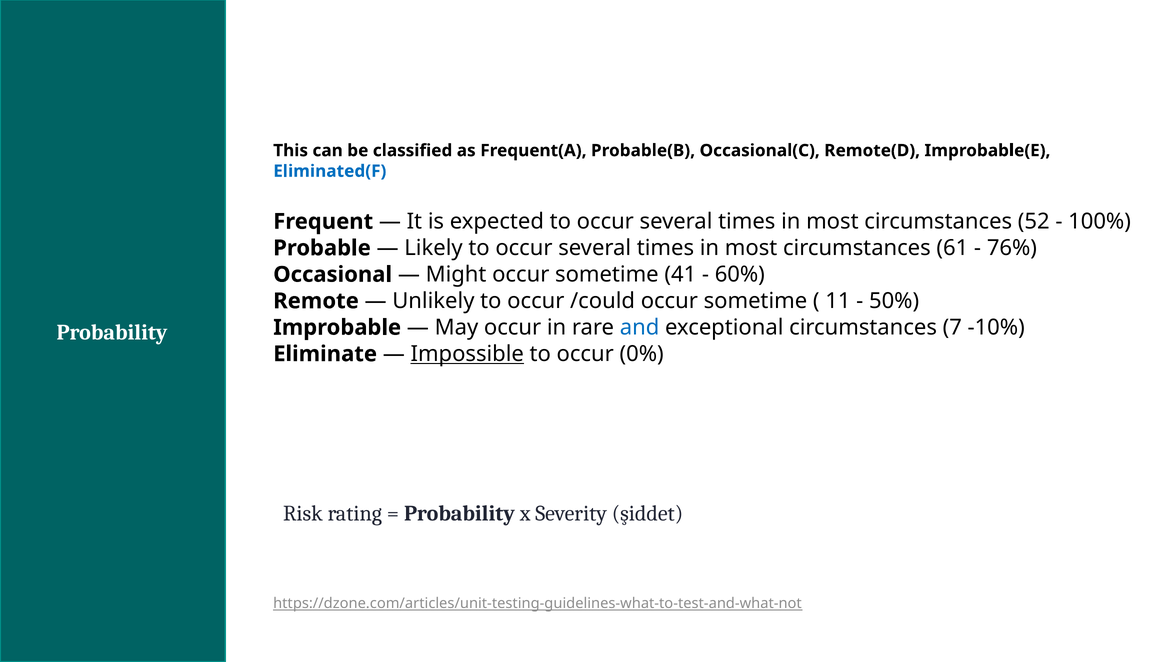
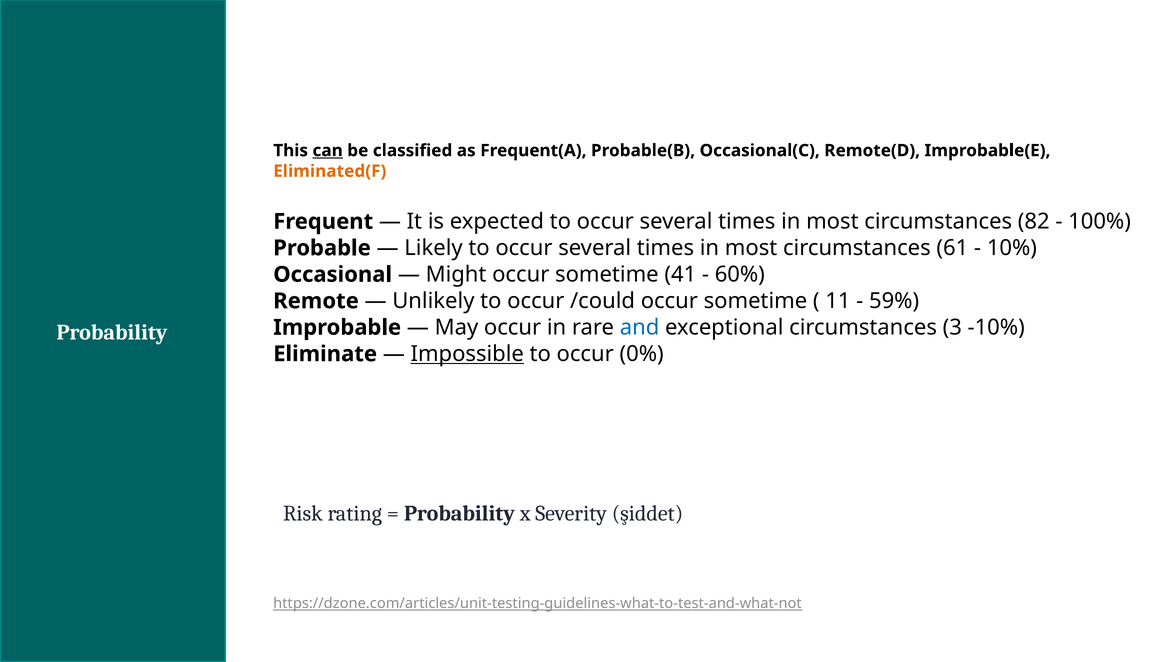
can underline: none -> present (328, 150)
Eliminated(F colour: blue -> orange (330, 171)
52: 52 -> 82 (1034, 221)
76%: 76% -> 10% (1012, 248)
50%: 50% -> 59% (894, 301)
7: 7 -> 3 (952, 327)
